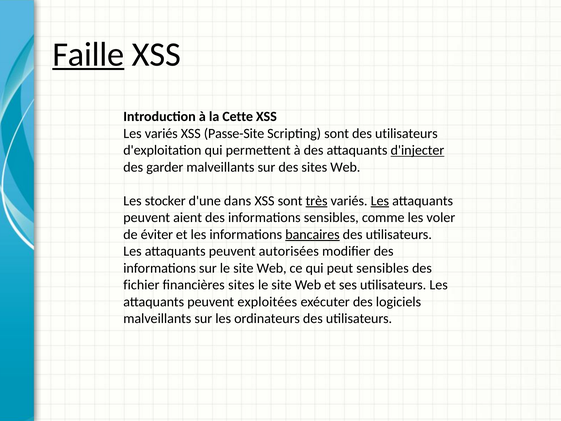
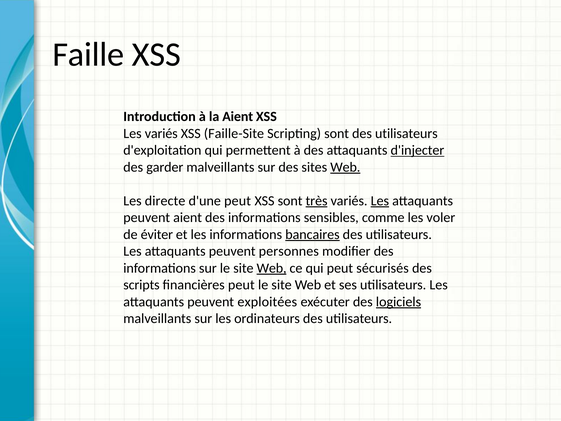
Faille underline: present -> none (88, 54)
la Cette: Cette -> Aient (238, 116)
Passe-Site: Passe-Site -> Faille-Site (234, 133)
Web underline: none -> present (345, 167)
stocker: stocker -> directe (165, 201)
d'une dans: dans -> peut (238, 201)
autorisées: autorisées -> personnes (289, 251)
Web underline: none -> present (272, 268)
peut sensibles: sensibles -> sécurisés (383, 268)
fichier: fichier -> scripts (141, 285)
financières sites: sites -> peut (241, 285)
logiciels underline: none -> present (399, 302)
